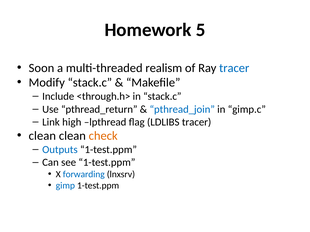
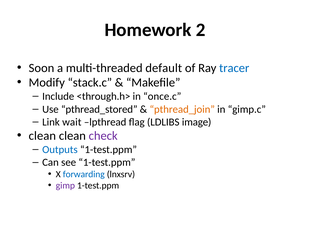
5: 5 -> 2 (201, 30)
realism: realism -> default (164, 68)
in stack.c: stack.c -> once.c (162, 97)
pthread_return: pthread_return -> pthread_stored (99, 109)
pthread_join colour: blue -> orange (182, 109)
high: high -> wait (72, 122)
LDLIBS tracer: tracer -> image (197, 122)
check colour: orange -> purple (103, 136)
gimp colour: blue -> purple (65, 186)
